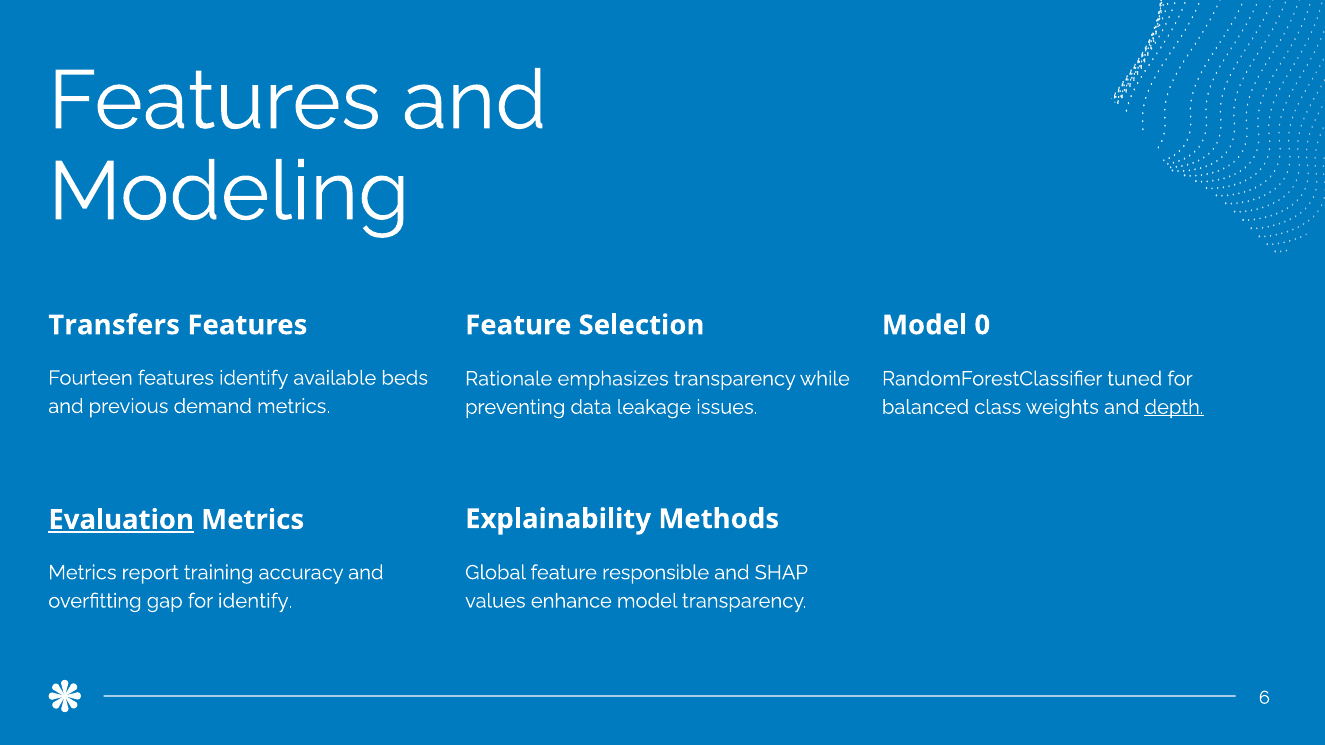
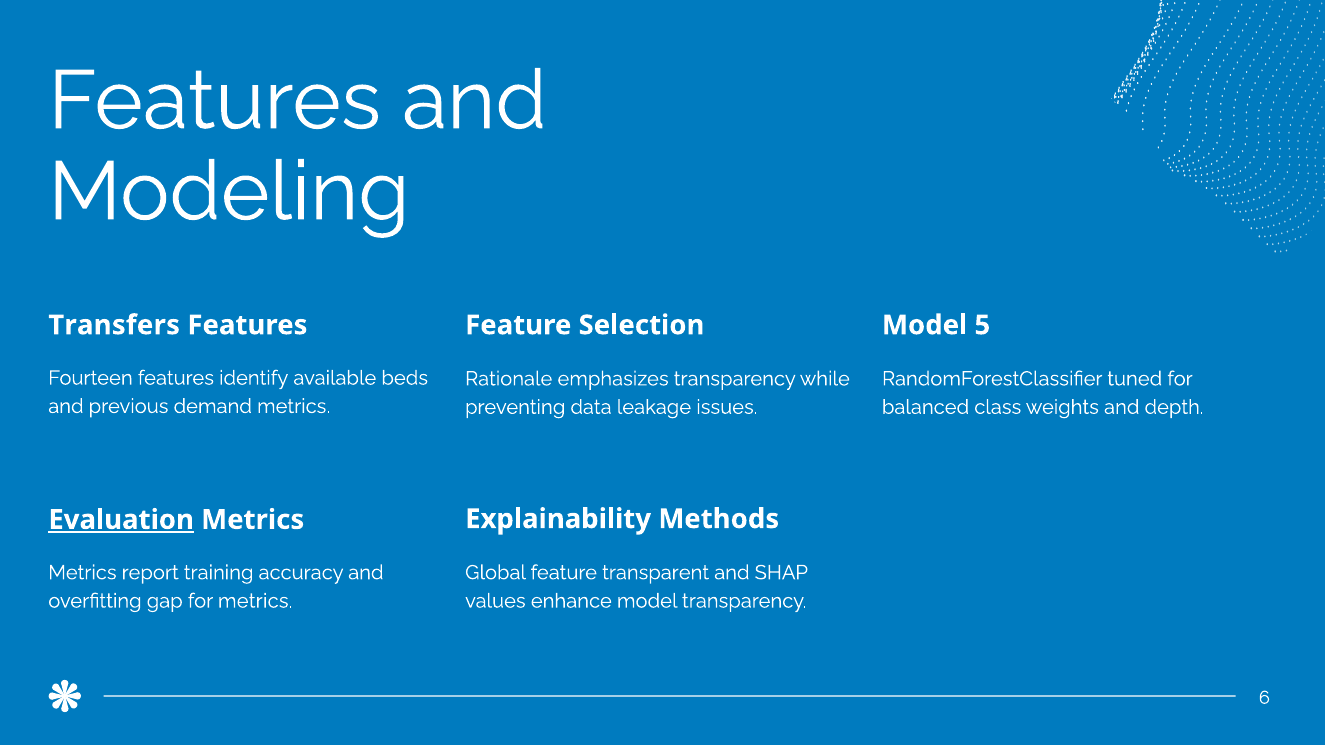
0: 0 -> 5 (982, 325)
depth underline: present -> none (1174, 407)
responsible: responsible -> transparent (656, 573)
for identify: identify -> metrics (255, 601)
